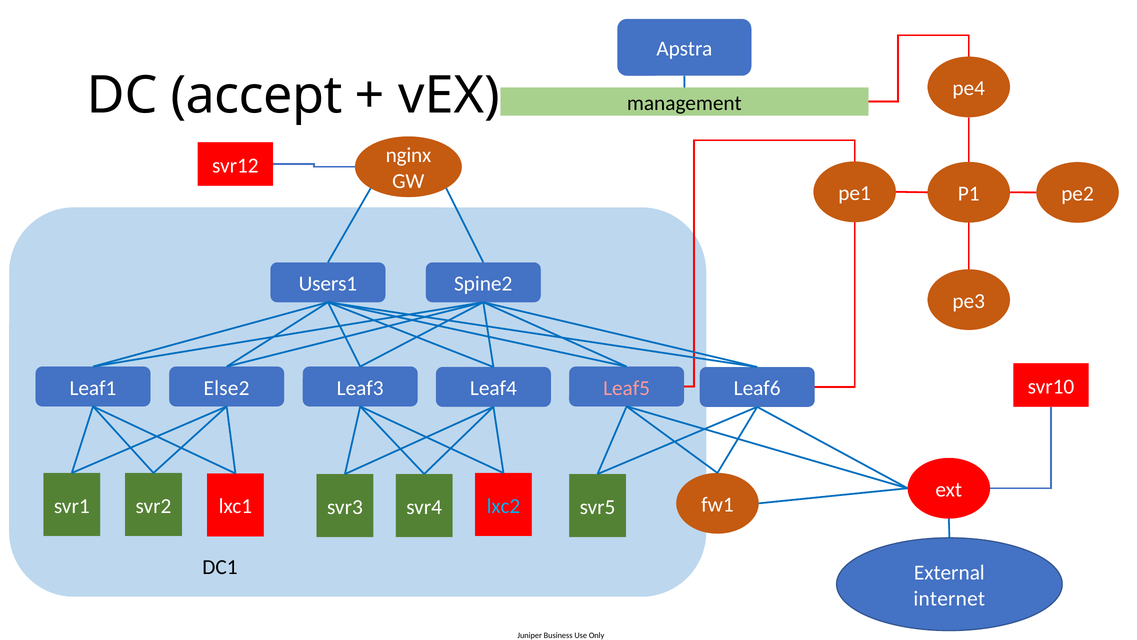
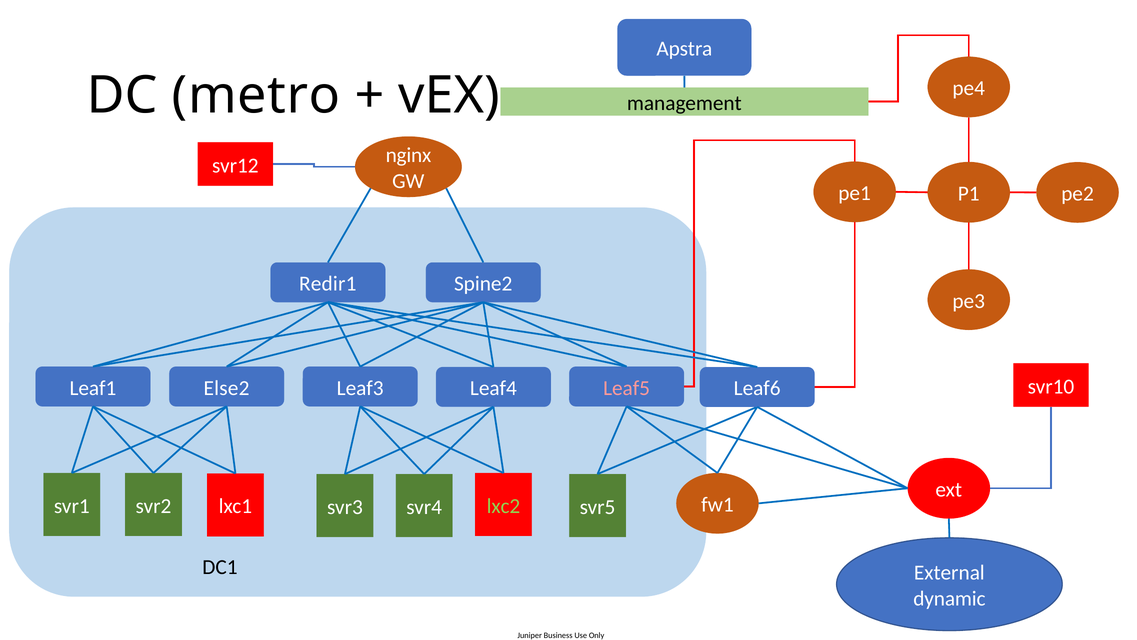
accept: accept -> metro (256, 96)
Users1: Users1 -> Redir1 (328, 284)
lxc2 colour: light blue -> light green (503, 506)
internet: internet -> dynamic (949, 598)
